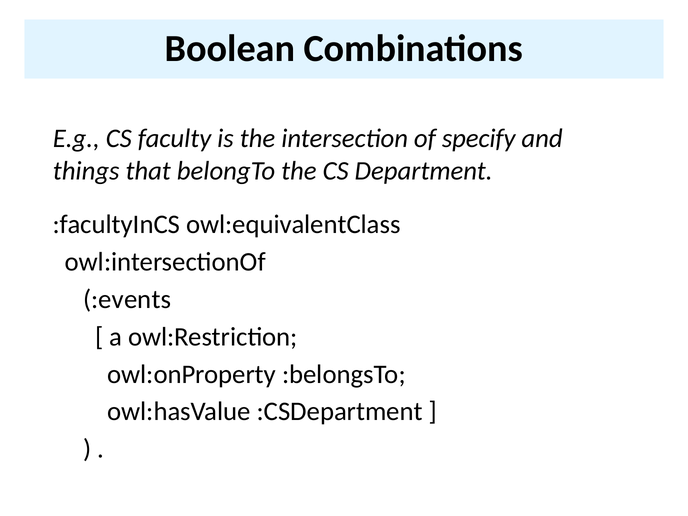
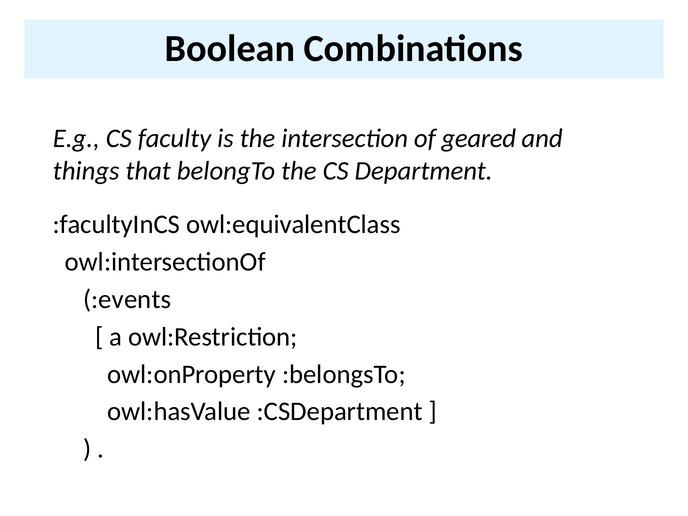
specify: specify -> geared (479, 139)
